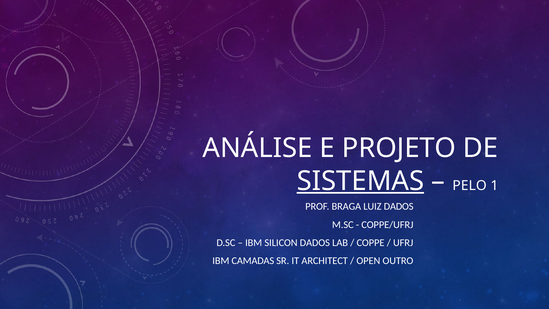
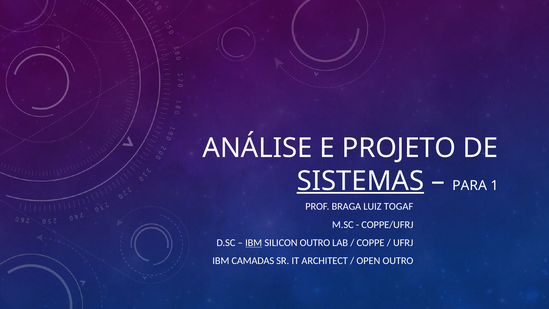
PELO: PELO -> PARA (470, 185)
LUIZ DADOS: DADOS -> TOGAF (399, 206)
IBM underline: none -> present (254, 243)
SILICON DADOS: DADOS -> OUTRO (315, 243)
